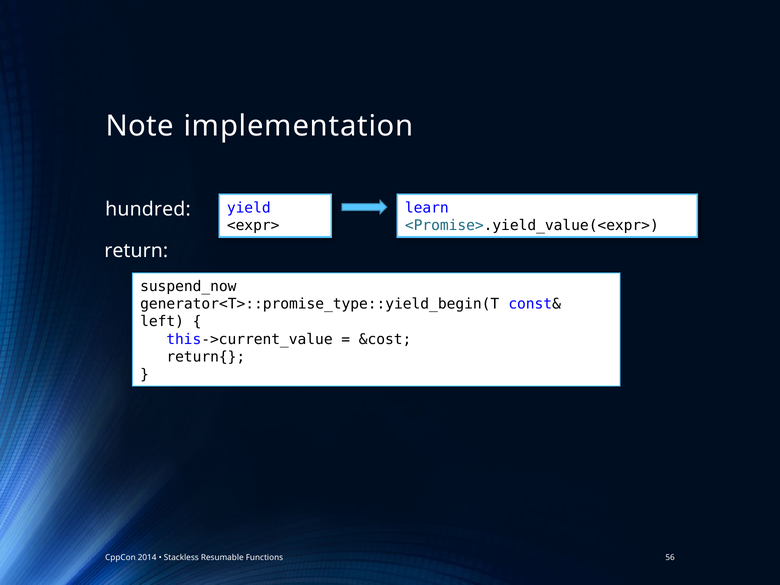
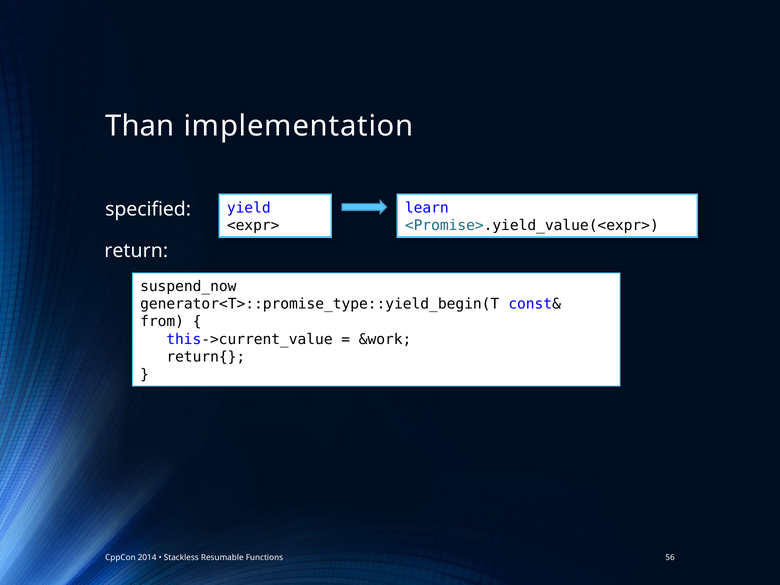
Note: Note -> Than (140, 126)
hundred: hundred -> specified (148, 209)
left: left -> from (162, 322)
&cost: &cost -> &work (385, 339)
